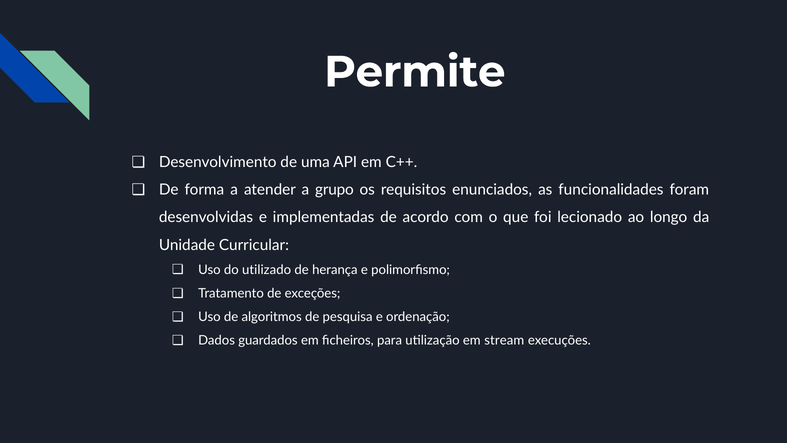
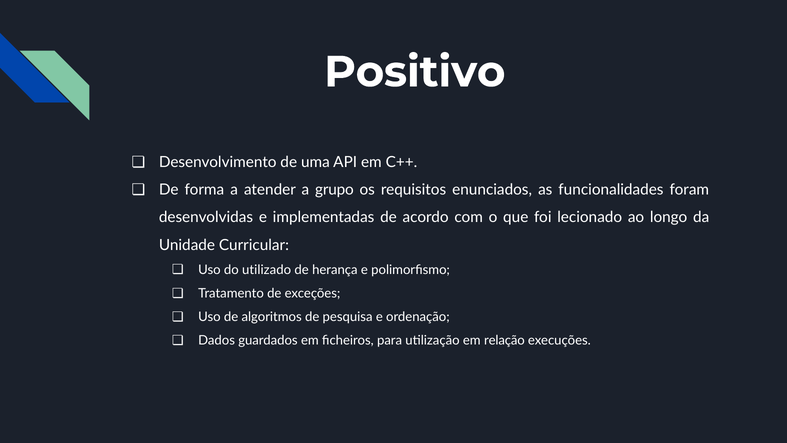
Permite: Permite -> Positivo (415, 72)
stream: stream -> relação (504, 340)
